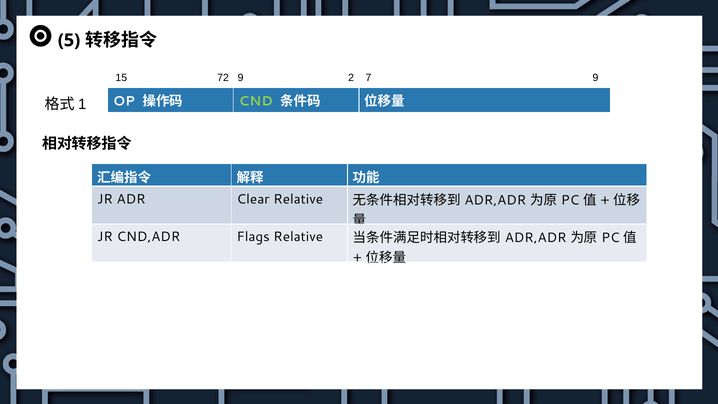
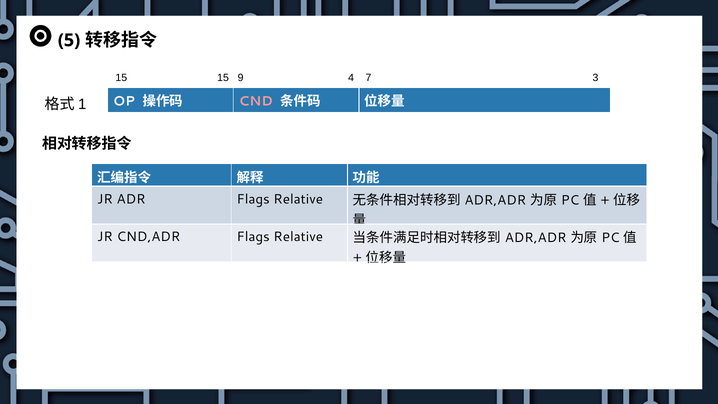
15 72: 72 -> 15 (223, 78)
2: 2 -> 4 (351, 78)
7 9: 9 -> 3 (595, 78)
CND colour: light green -> pink (256, 101)
ADR Clear: Clear -> Flags (253, 199)
